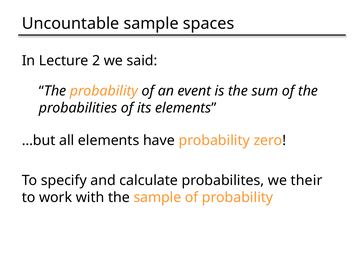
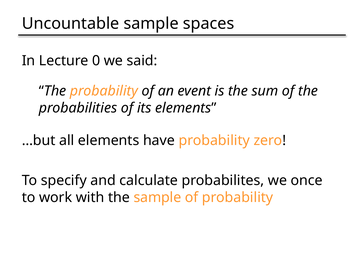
2: 2 -> 0 (96, 61)
their: their -> once (307, 181)
